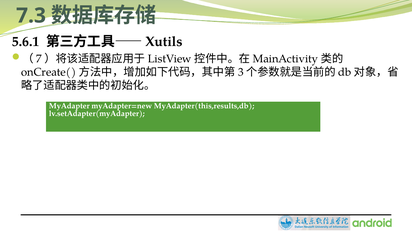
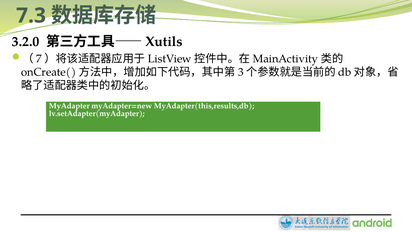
5.6.1: 5.6.1 -> 3.2.0 (26, 42)
